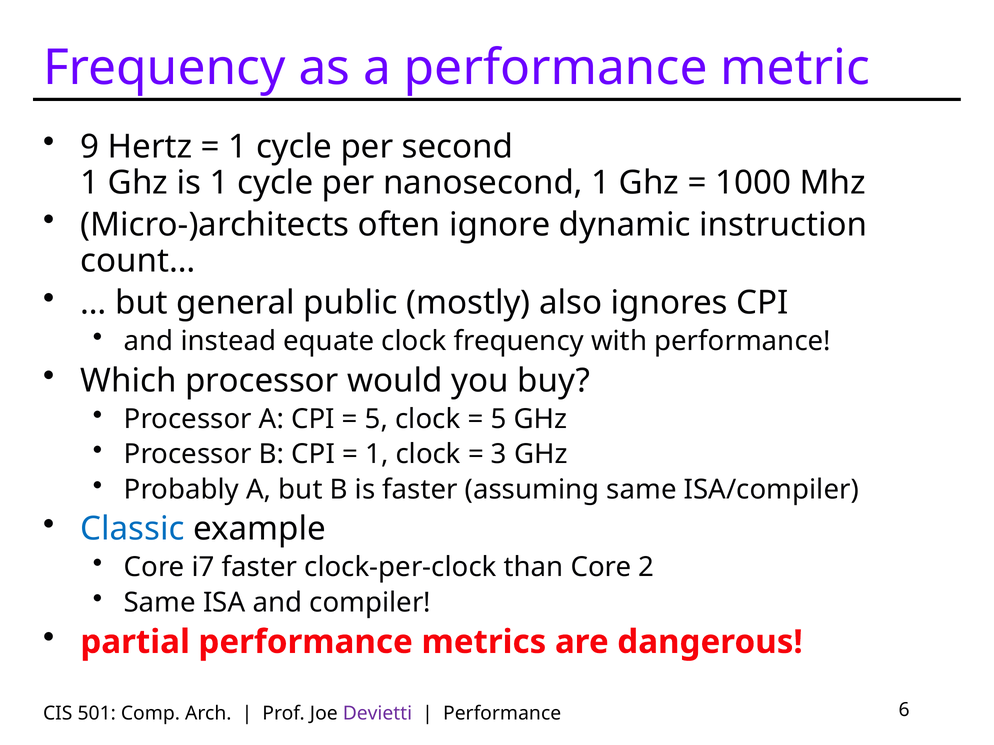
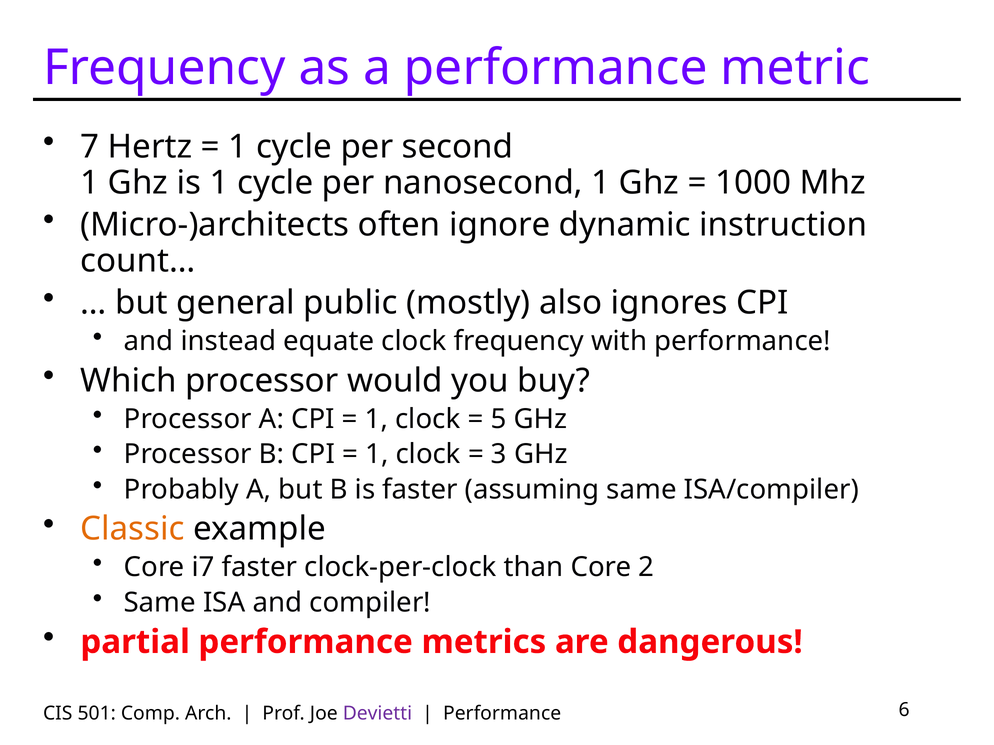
9: 9 -> 7 (90, 147)
5: 5 -> 1 (376, 419)
Classic colour: blue -> orange (132, 529)
